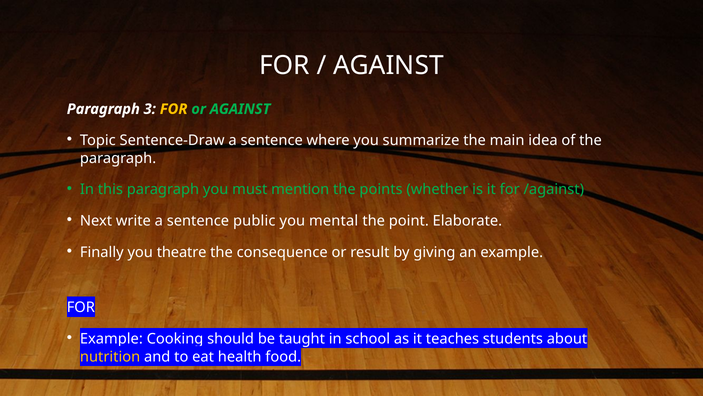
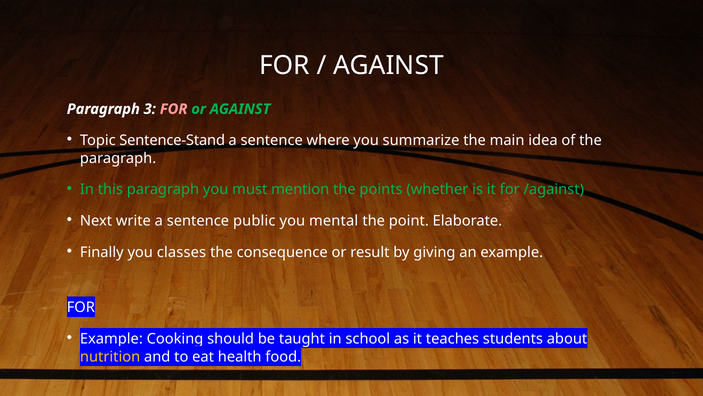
FOR colour: yellow -> pink (174, 109)
Sentence-Draw: Sentence-Draw -> Sentence-Stand (172, 140)
theatre: theatre -> classes (181, 252)
